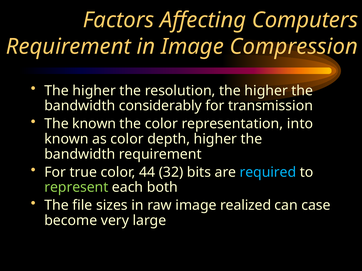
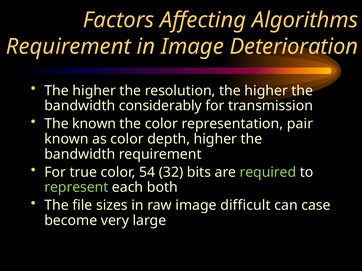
Computers: Computers -> Algorithms (305, 20)
Compression: Compression -> Deterioration (294, 47)
into: into -> pair (300, 124)
44: 44 -> 54 (147, 172)
required colour: light blue -> light green (268, 172)
realized: realized -> difficult (246, 206)
